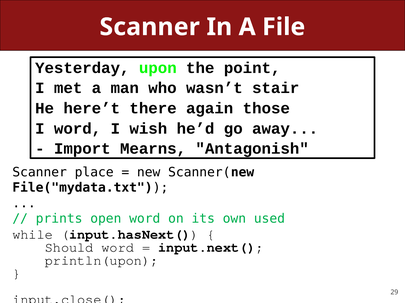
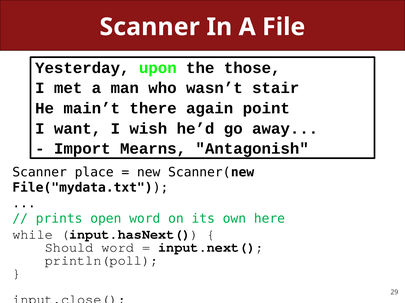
point: point -> those (252, 68)
here’t: here’t -> main’t (92, 109)
those: those -> point (266, 109)
I word: word -> want (78, 129)
used: used -> here (269, 219)
println(upon: println(upon -> println(poll (102, 261)
